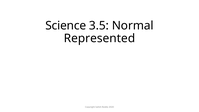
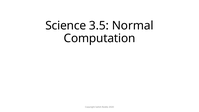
Represented: Represented -> Computation (100, 38)
